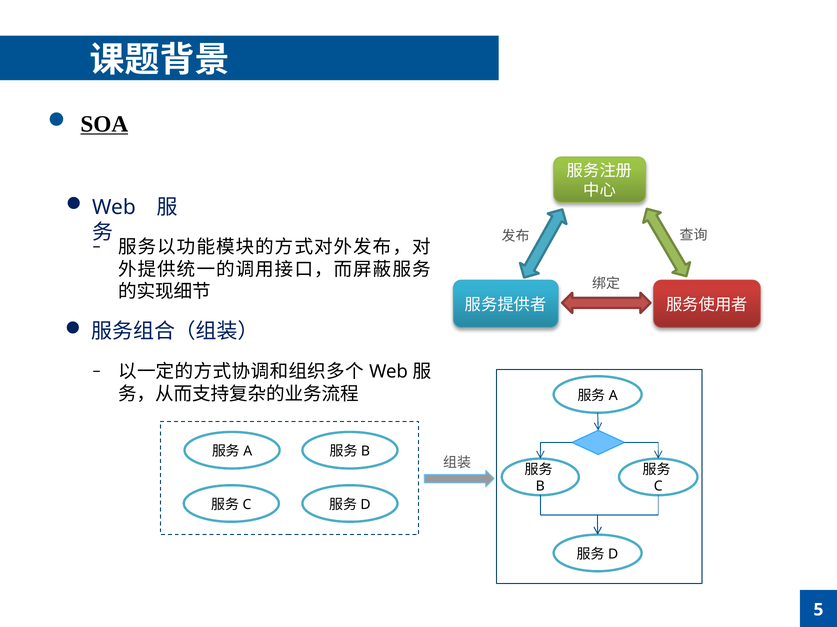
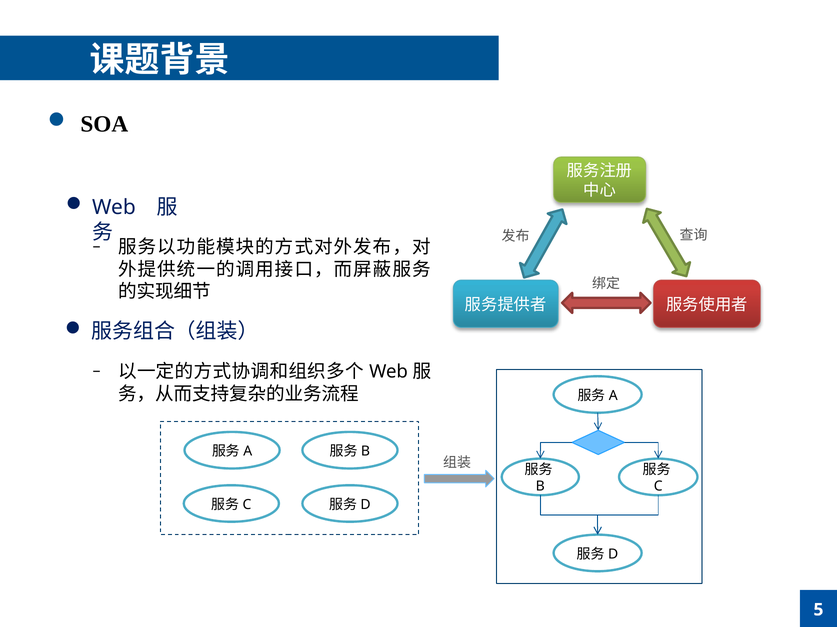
SOA underline: present -> none (104, 124)
